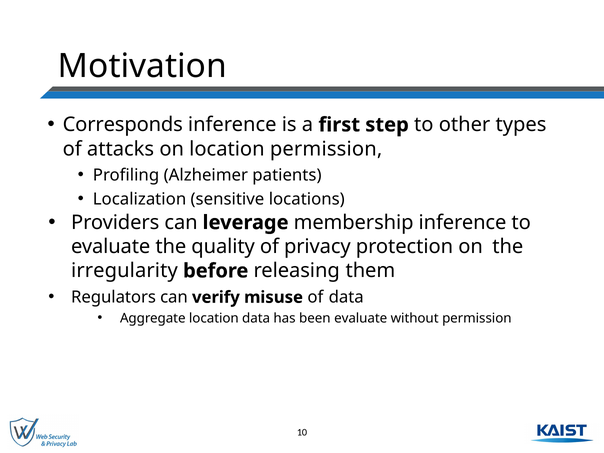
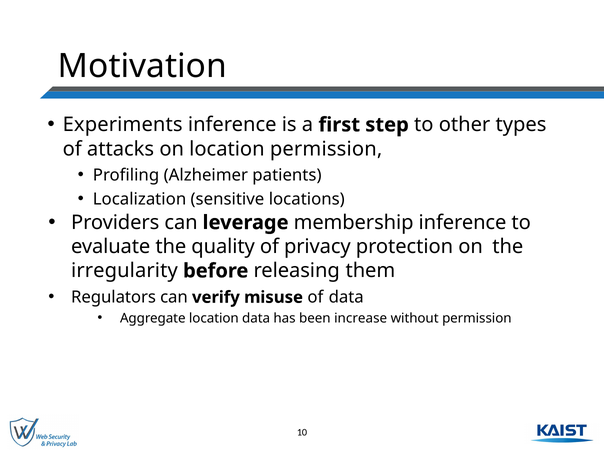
Corresponds: Corresponds -> Experiments (123, 125)
been evaluate: evaluate -> increase (361, 318)
